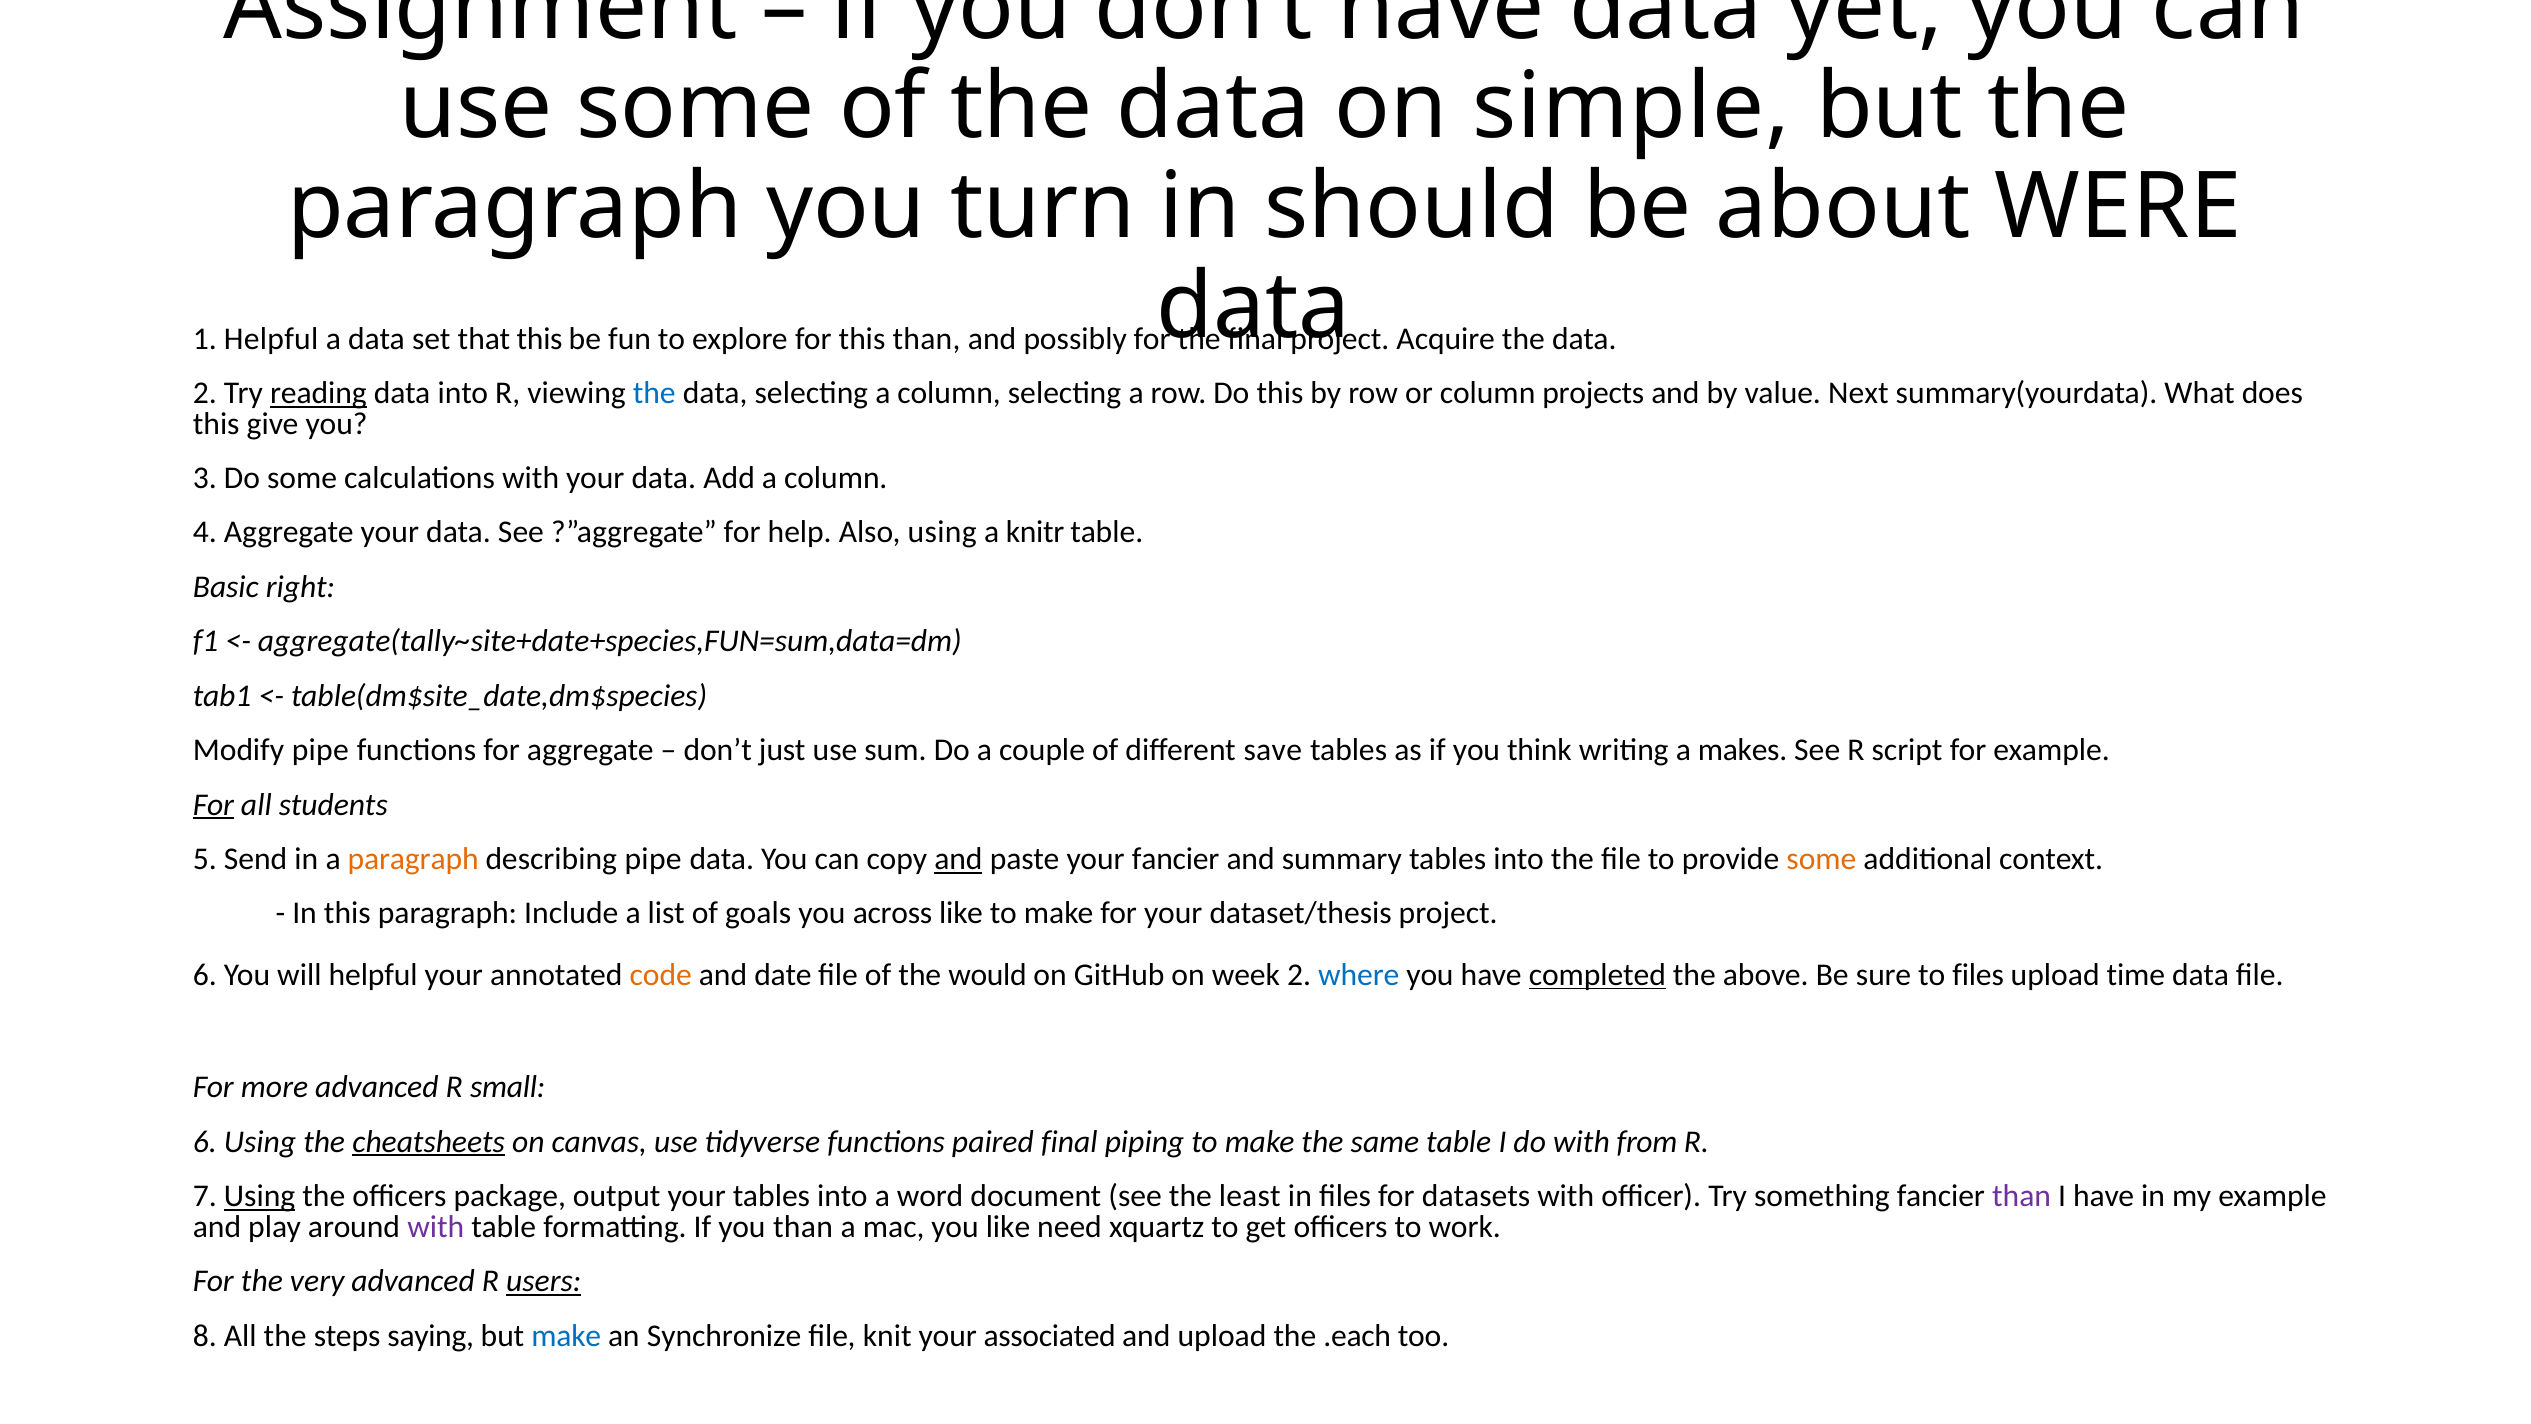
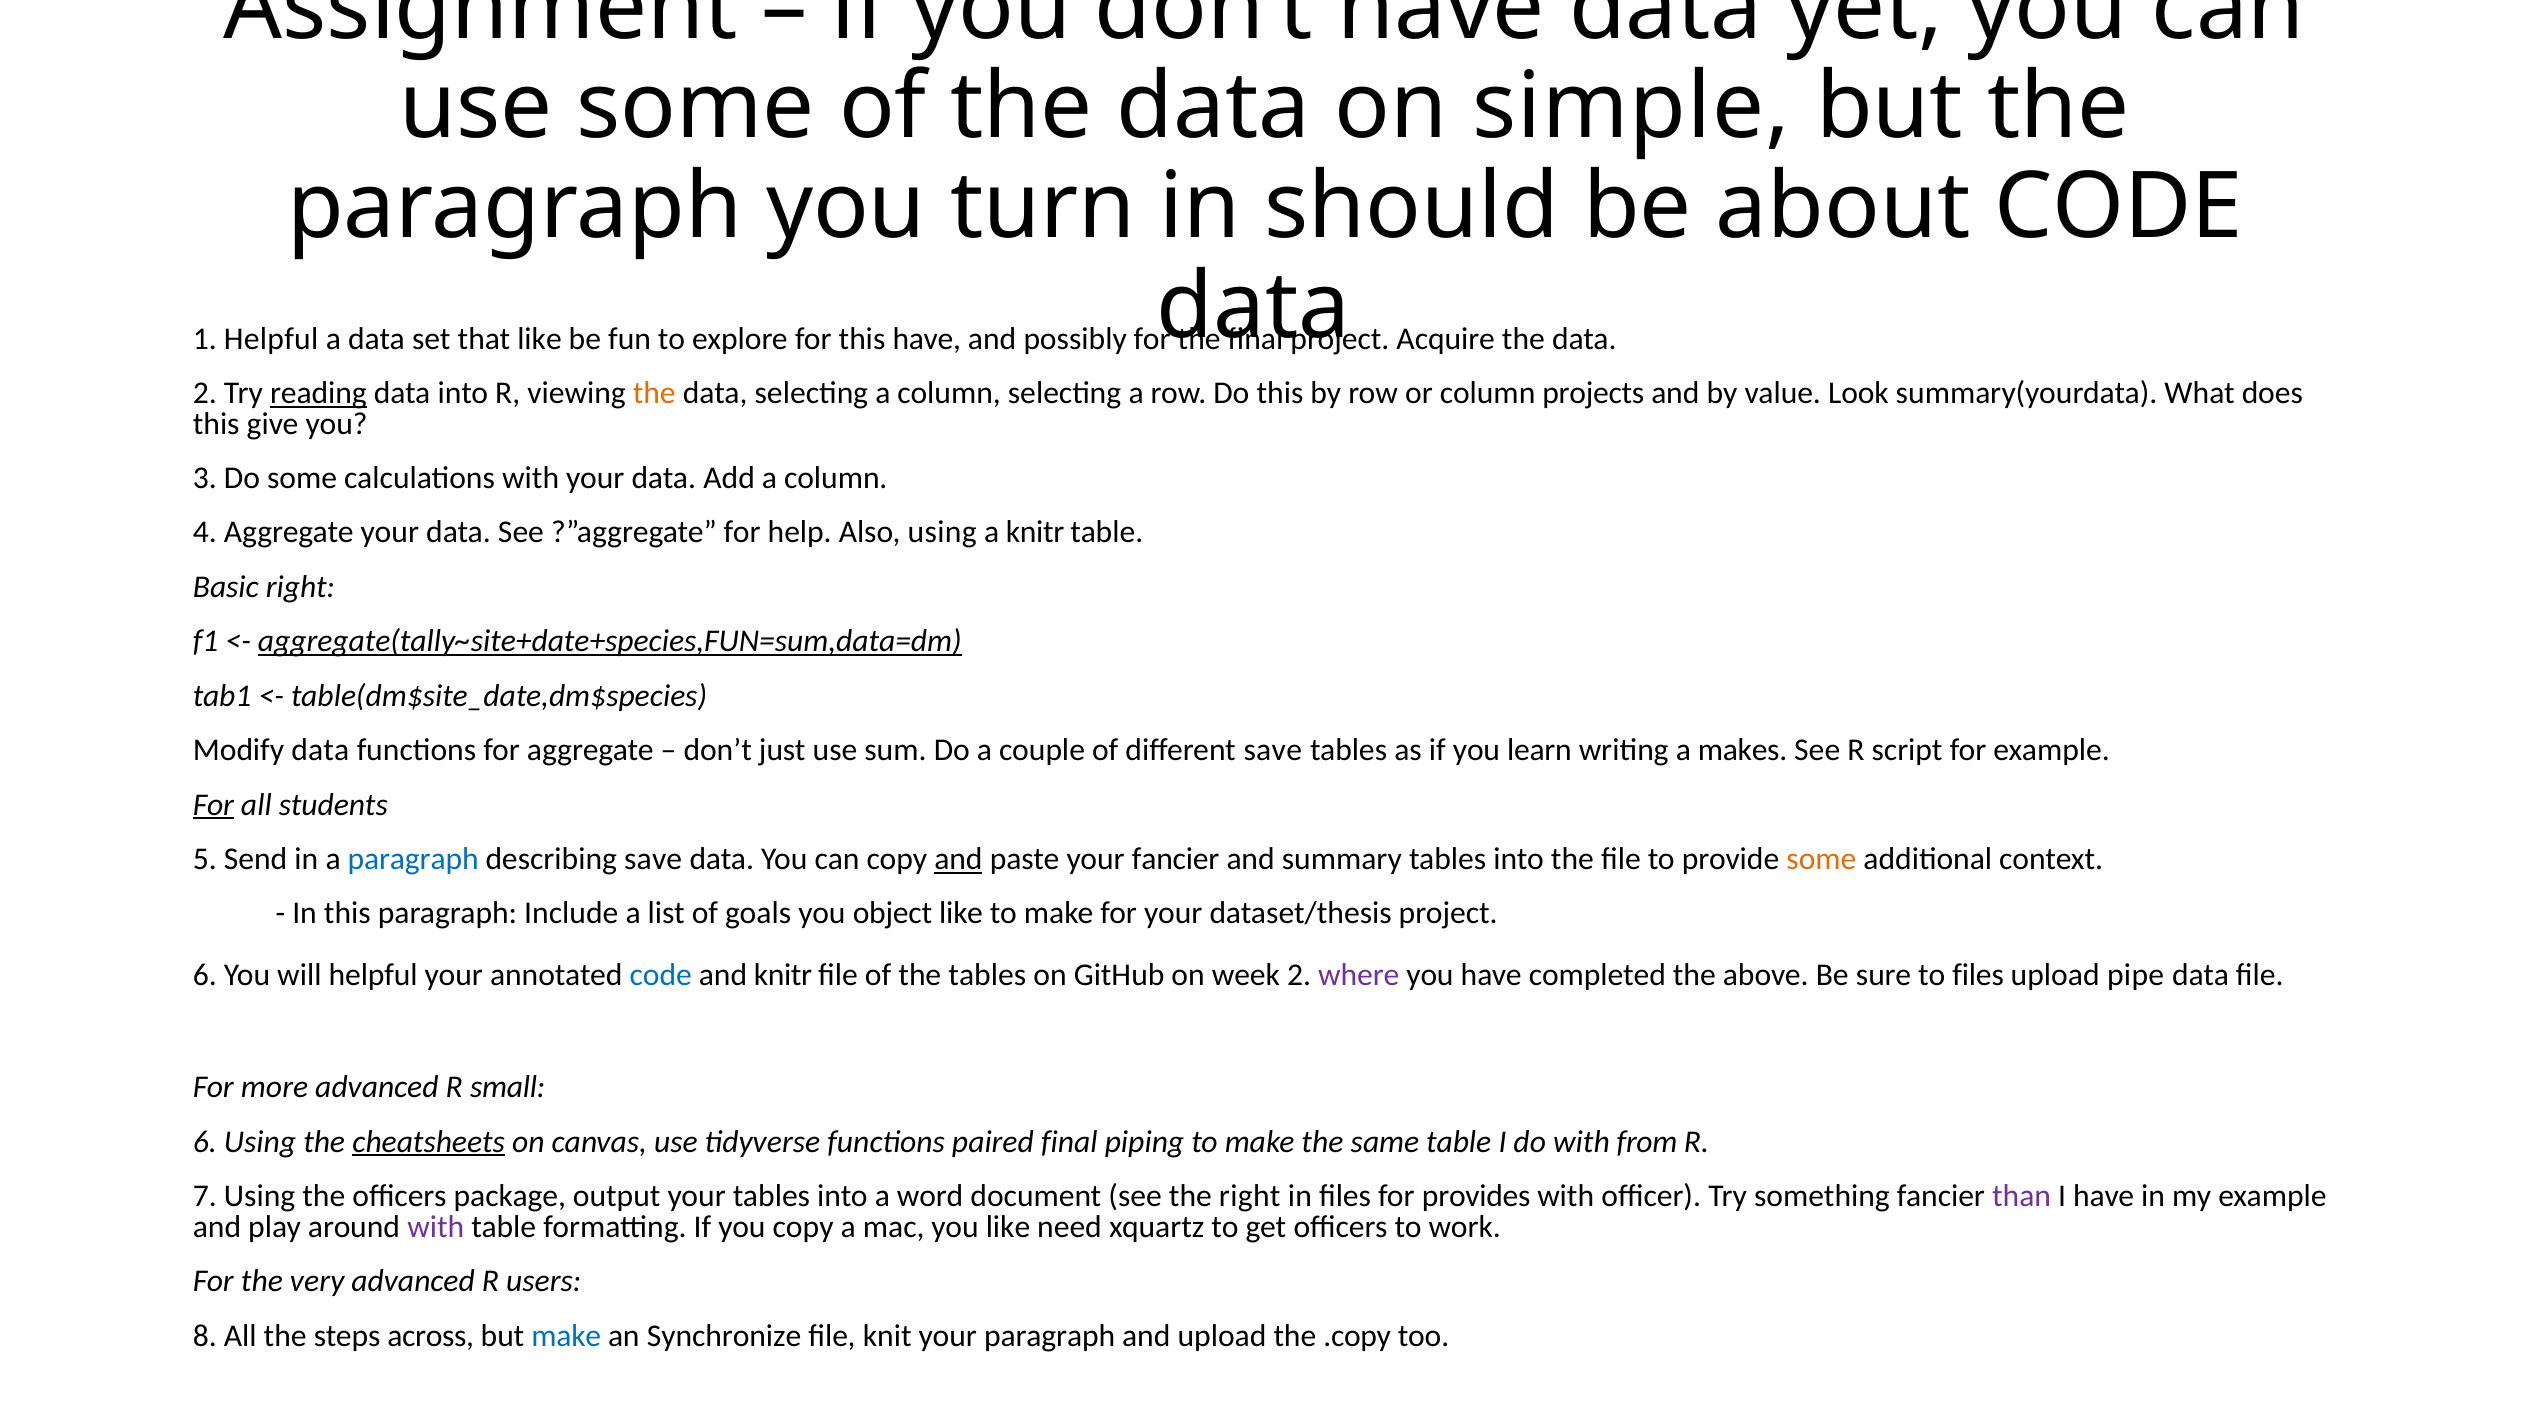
about WERE: WERE -> CODE (2119, 207)
that this: this -> like (540, 338)
this than: than -> have (927, 338)
the colour: blue -> orange (654, 393)
Next: Next -> Look (1858, 393)
aggregate(tally~site+date+species,FUN=sum,data=dm underline: none -> present (610, 641)
Modify pipe: pipe -> data (320, 750)
think: think -> learn (1539, 750)
paragraph colour: orange -> blue (413, 859)
describing pipe: pipe -> save (653, 859)
across: across -> object (892, 913)
code colour: orange -> blue (661, 975)
and date: date -> knitr (783, 975)
the would: would -> tables (987, 975)
where colour: blue -> purple (1359, 975)
completed underline: present -> none (1597, 975)
time: time -> pipe (2136, 975)
Using underline: present -> none (260, 1196)
the least: least -> right (1250, 1196)
datasets: datasets -> provides (1476, 1196)
you than: than -> copy (803, 1226)
users underline: present -> none (544, 1281)
saying: saying -> across (431, 1335)
your associated: associated -> paragraph (1050, 1335)
.each: .each -> .copy (1357, 1335)
